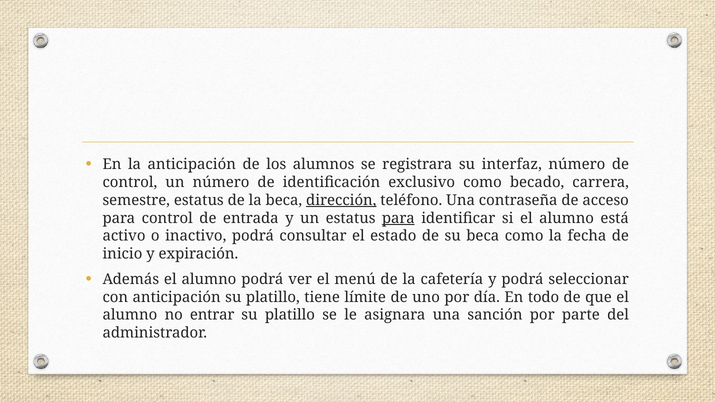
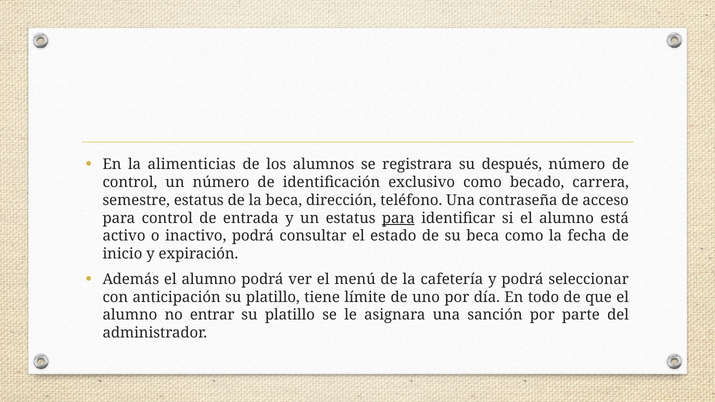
la anticipación: anticipación -> alimenticias (192, 165)
interfaz: interfaz -> después (512, 165)
dirección underline: present -> none (341, 200)
